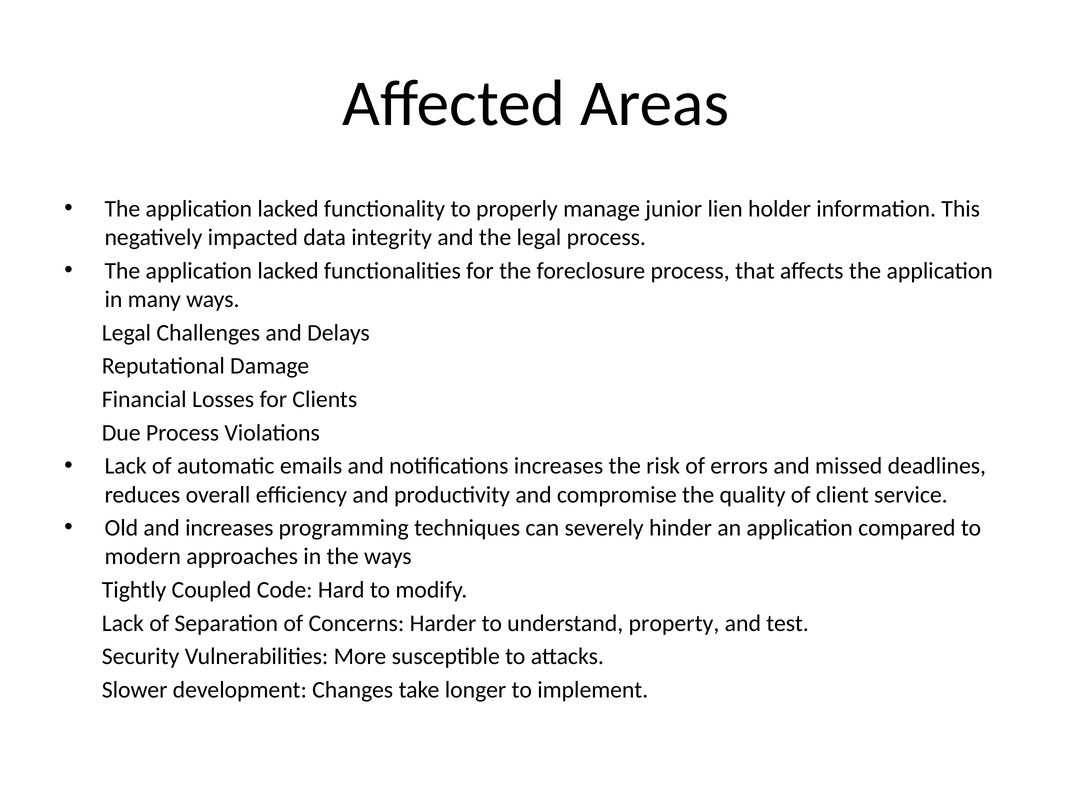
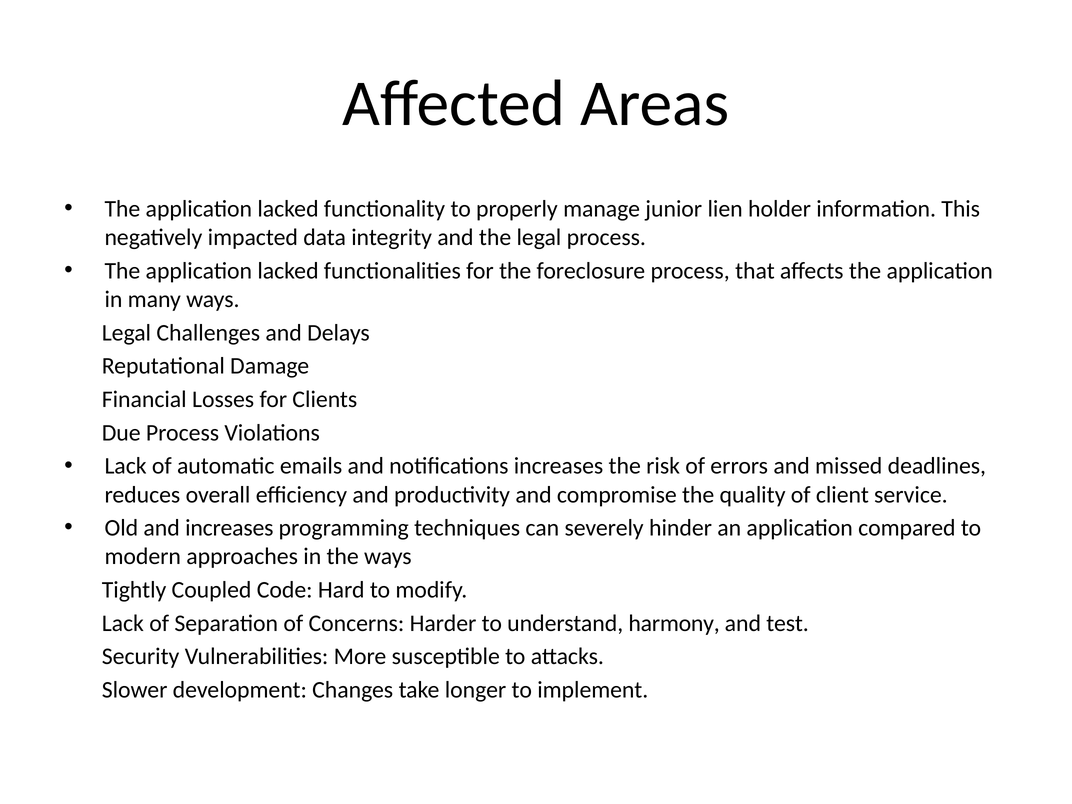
property: property -> harmony (674, 623)
